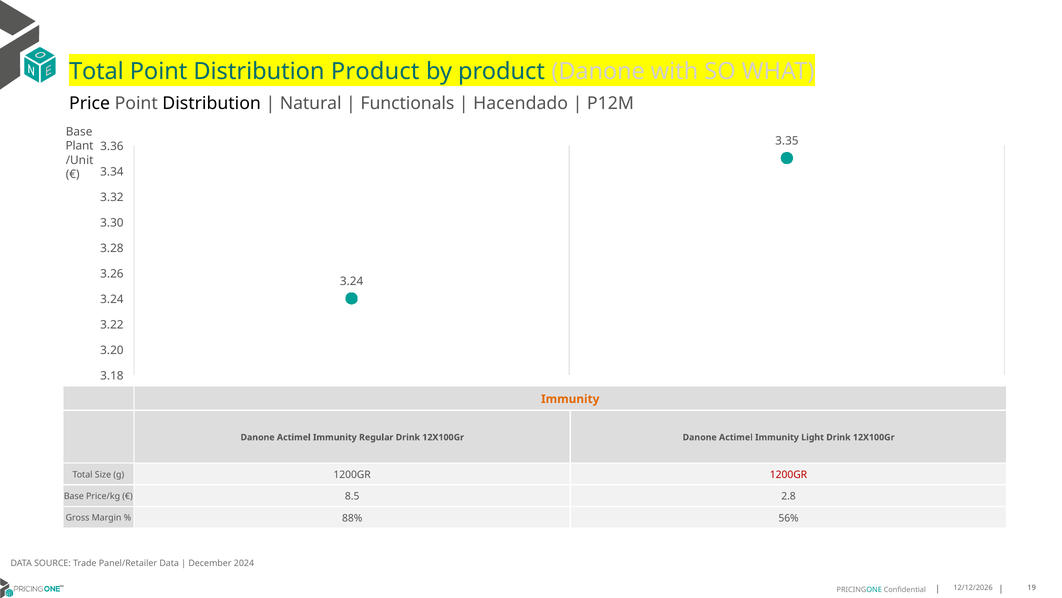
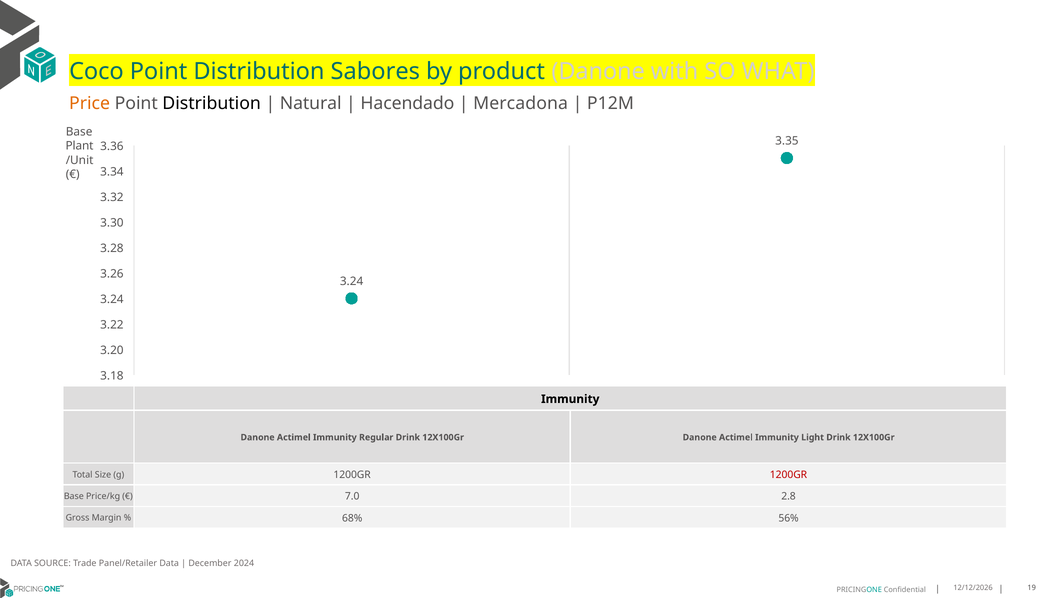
Total: Total -> Coco (96, 71)
Distribution Product: Product -> Sabores (375, 71)
Price colour: black -> orange (90, 104)
Functionals: Functionals -> Hacendado (407, 104)
Hacendado: Hacendado -> Mercadona (521, 104)
Immunity colour: orange -> black (570, 399)
8.5: 8.5 -> 7.0 (352, 496)
88%: 88% -> 68% (352, 518)
